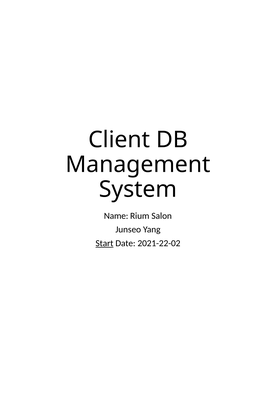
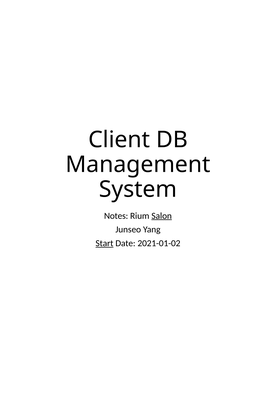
Name: Name -> Notes (116, 216)
Salon underline: none -> present (162, 216)
2021-22-02: 2021-22-02 -> 2021-01-02 (159, 244)
